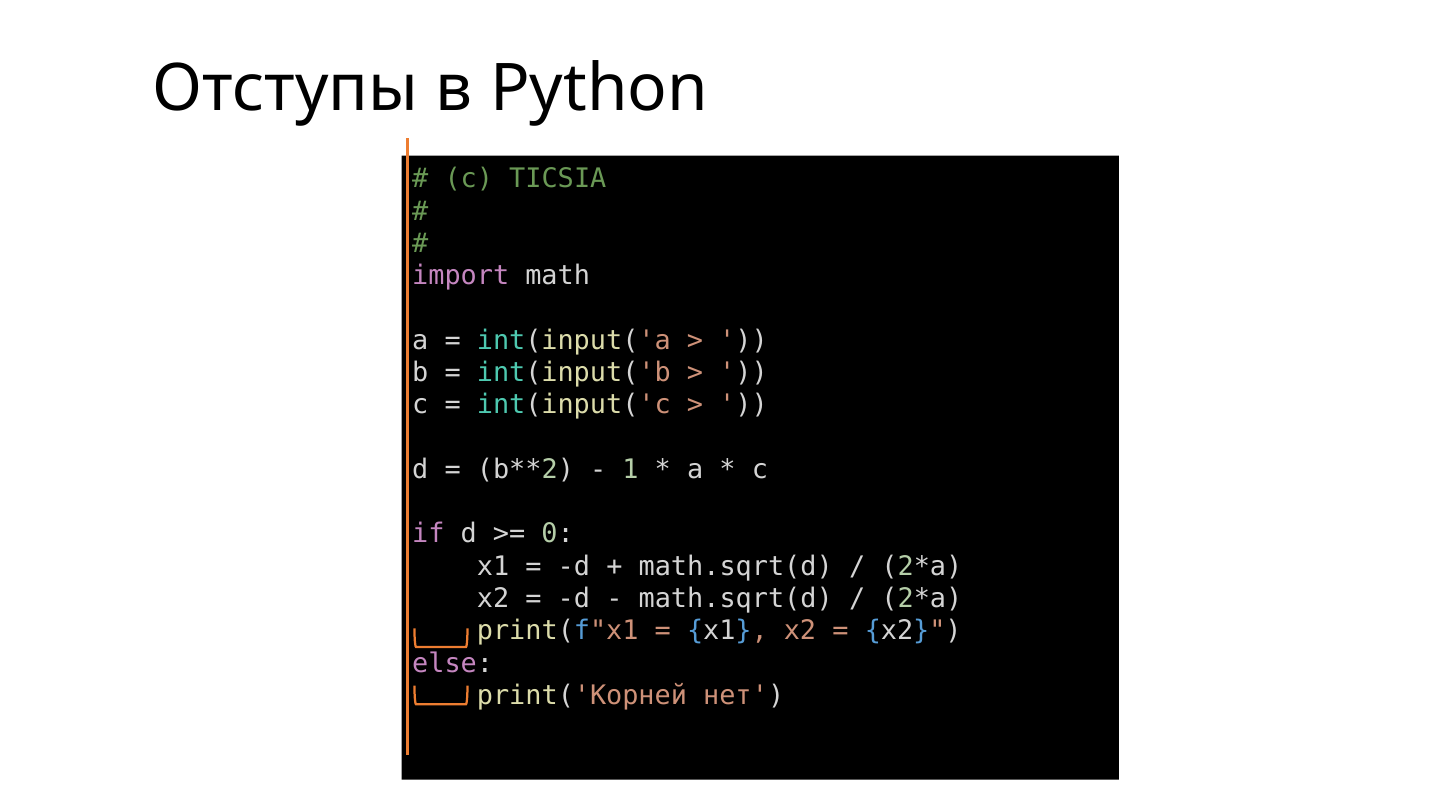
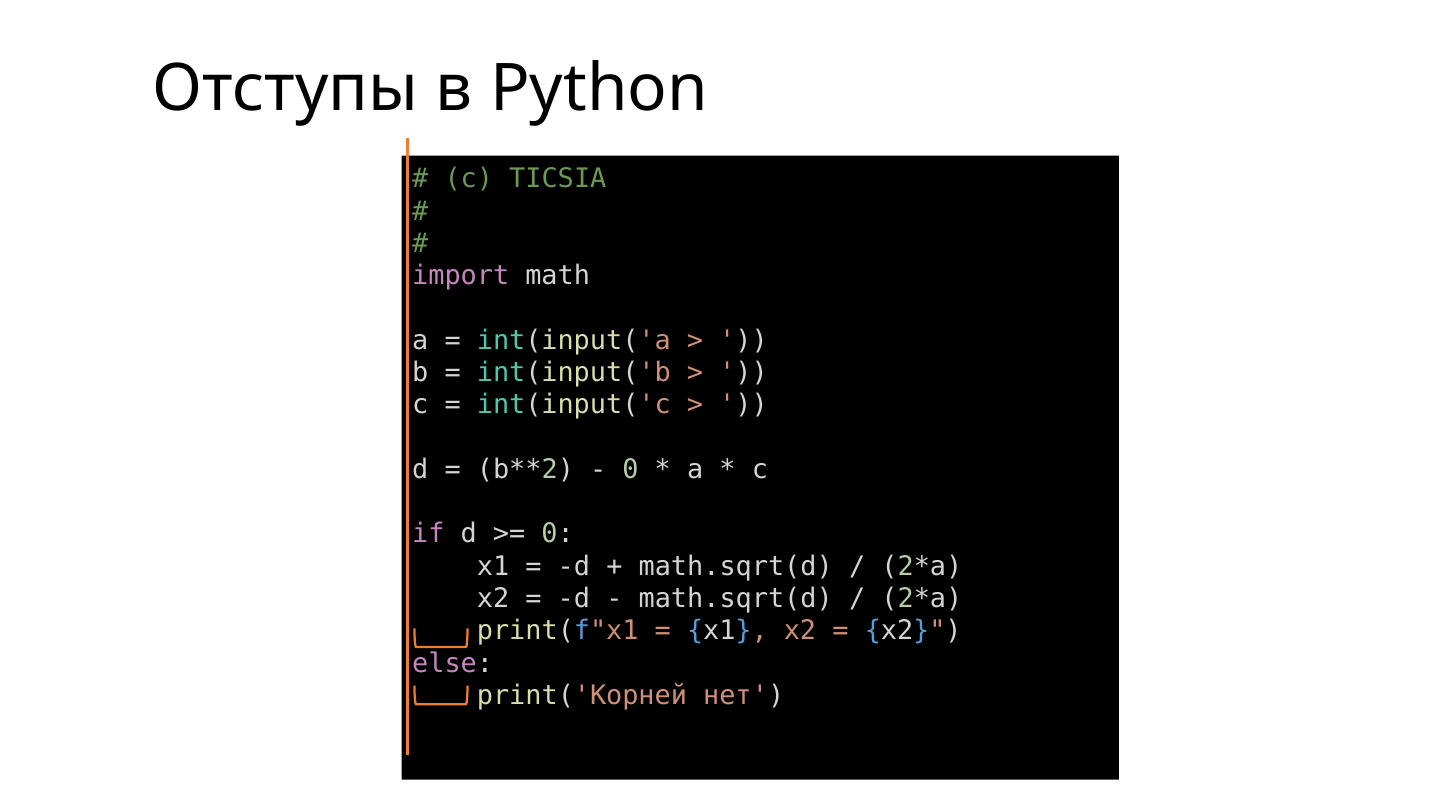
1: 1 -> 0 (631, 469)
